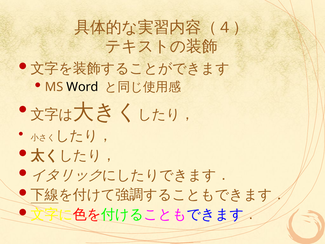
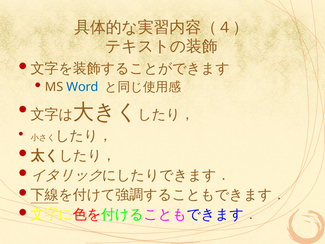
Word colour: black -> blue (82, 87)
